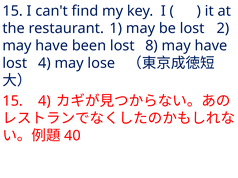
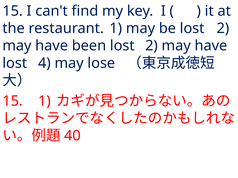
been lost 8: 8 -> 2 (152, 46)
15 4: 4 -> 1 (44, 101)
